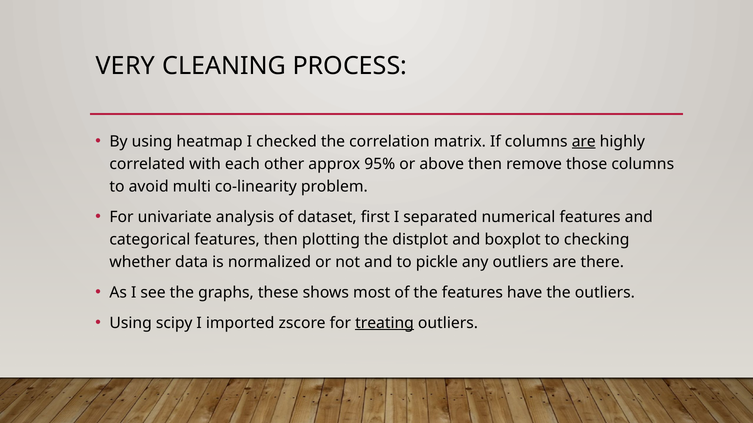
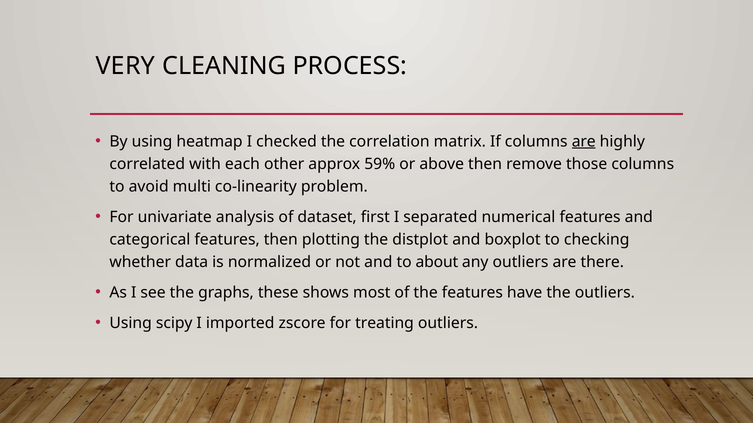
95%: 95% -> 59% (380, 164)
pickle: pickle -> about (437, 262)
treating underline: present -> none (385, 323)
